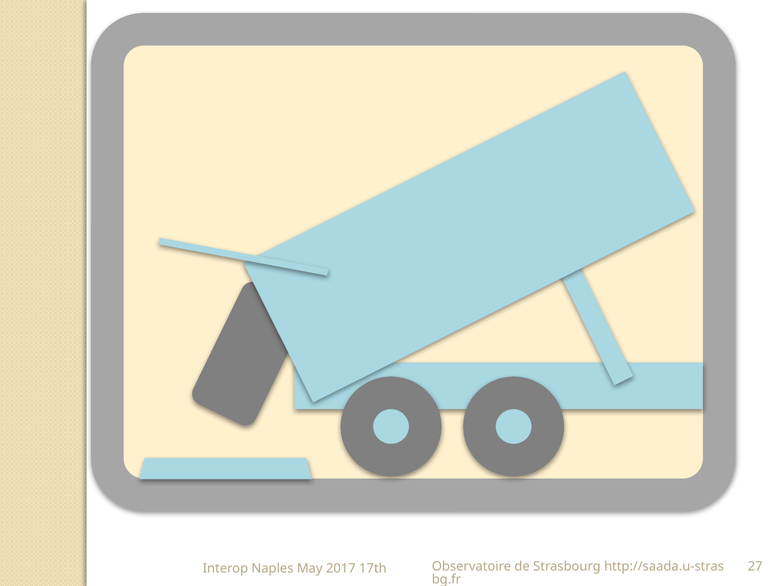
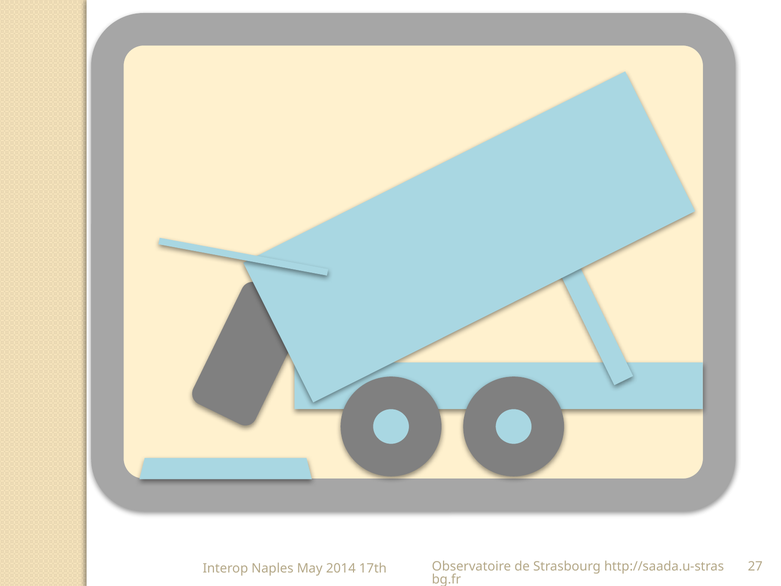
2017: 2017 -> 2014 (341, 568)
